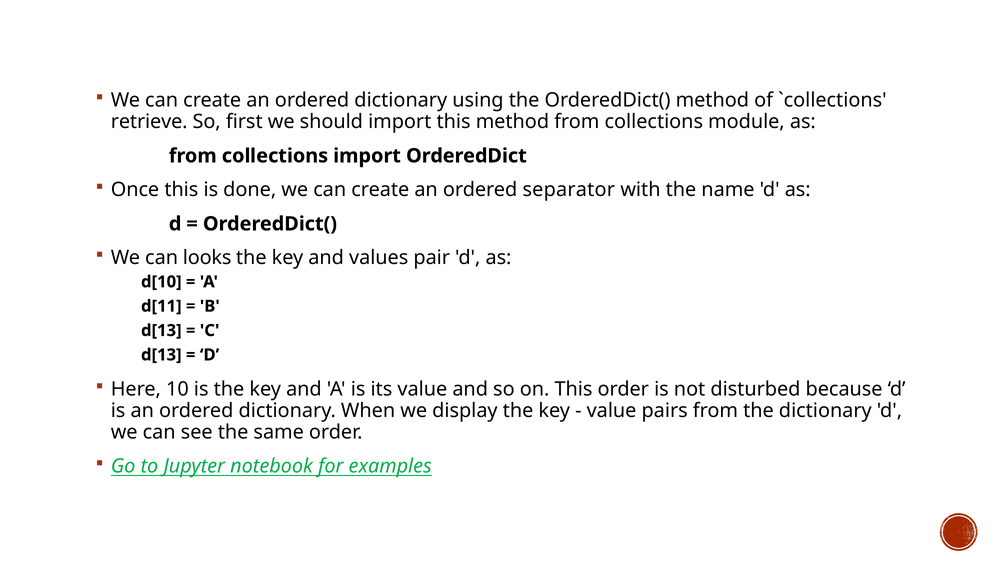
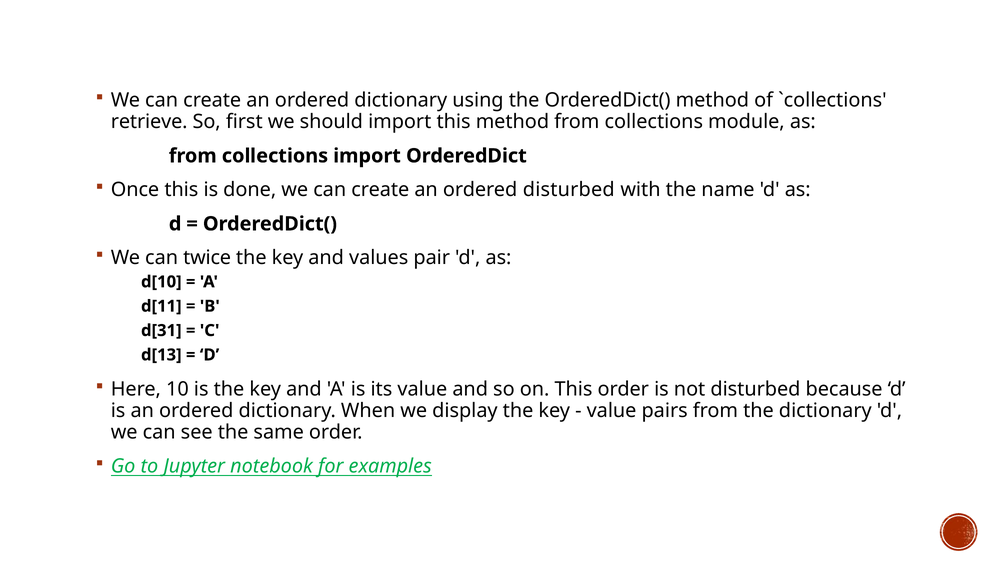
ordered separator: separator -> disturbed (569, 190)
looks: looks -> twice (207, 258)
d[13: d[13 -> d[31 (161, 331)
